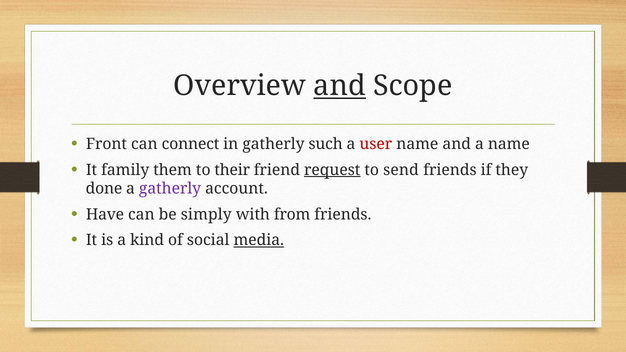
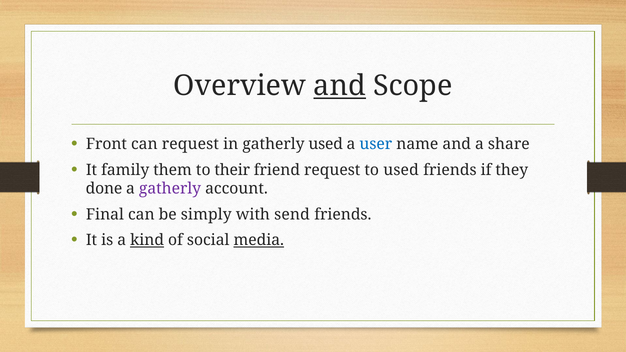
can connect: connect -> request (190, 144)
gatherly such: such -> used (326, 144)
user colour: red -> blue (376, 144)
a name: name -> share (509, 144)
request underline: present -> none (332, 170)
to send: send -> used (401, 170)
Have: Have -> Final (105, 215)
from: from -> send (292, 215)
kind underline: none -> present (147, 240)
